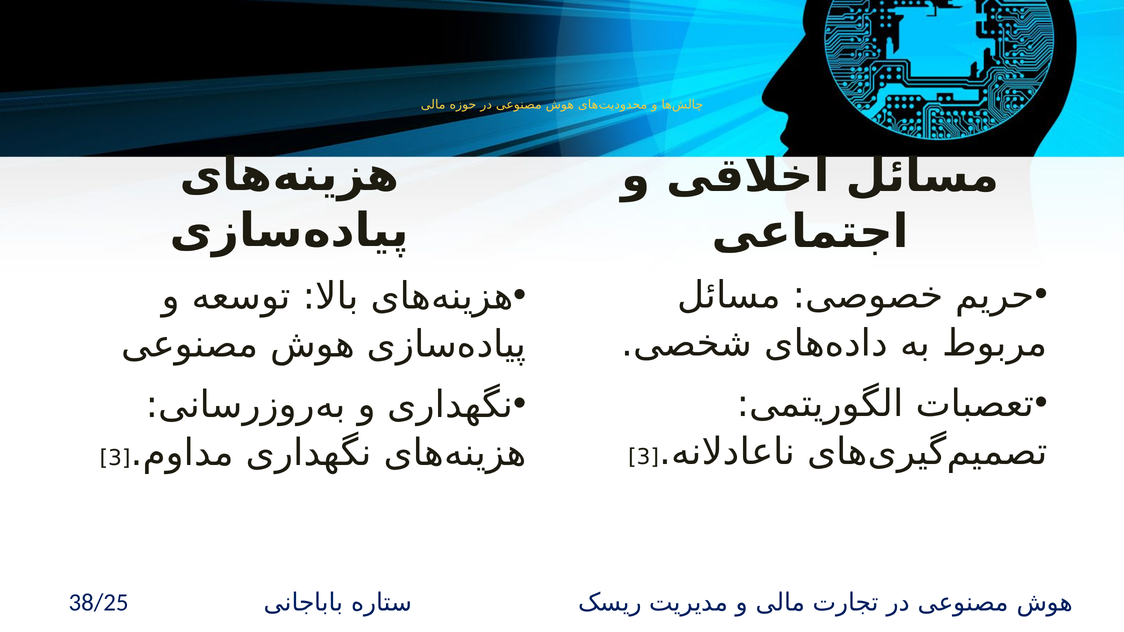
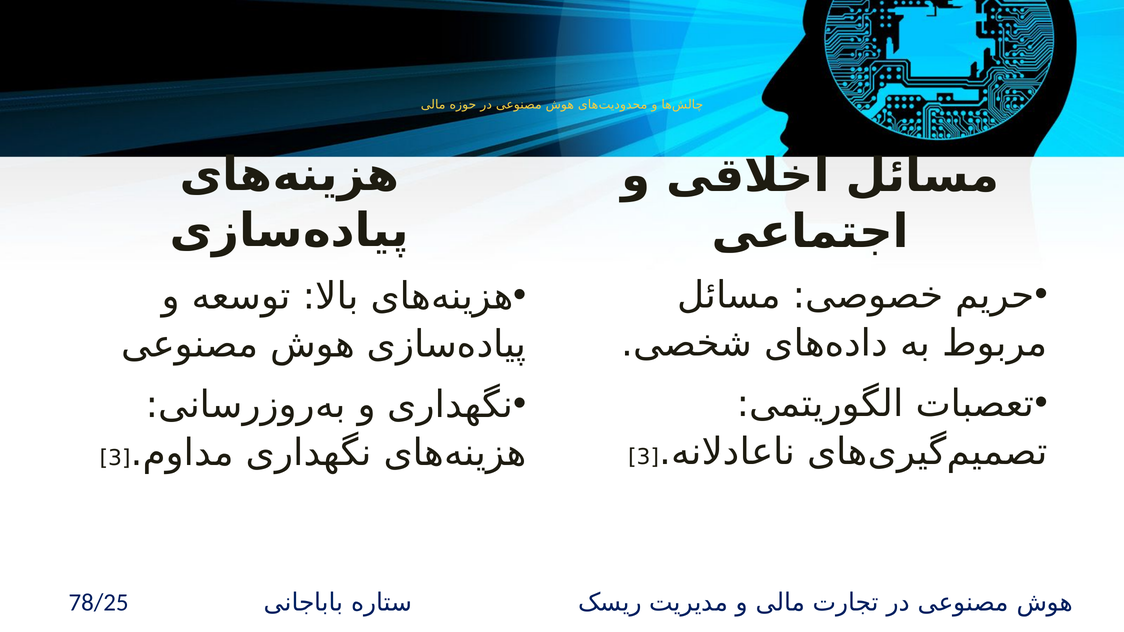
38/25: 38/25 -> 78/25 (99, 603)
